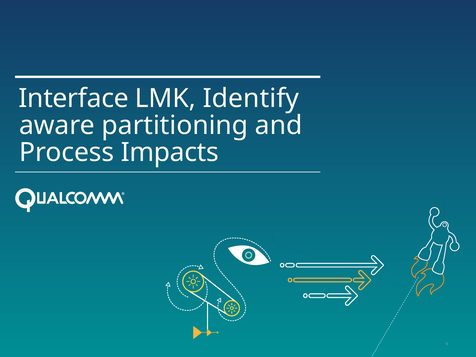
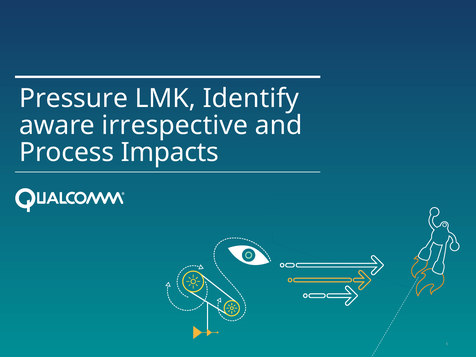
Interface: Interface -> Pressure (74, 98)
partitioning: partitioning -> irrespective (175, 125)
